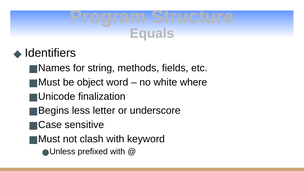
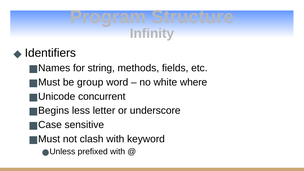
Equals: Equals -> Infinity (152, 33)
object: object -> group (90, 82)
finalization: finalization -> concurrent (102, 96)
